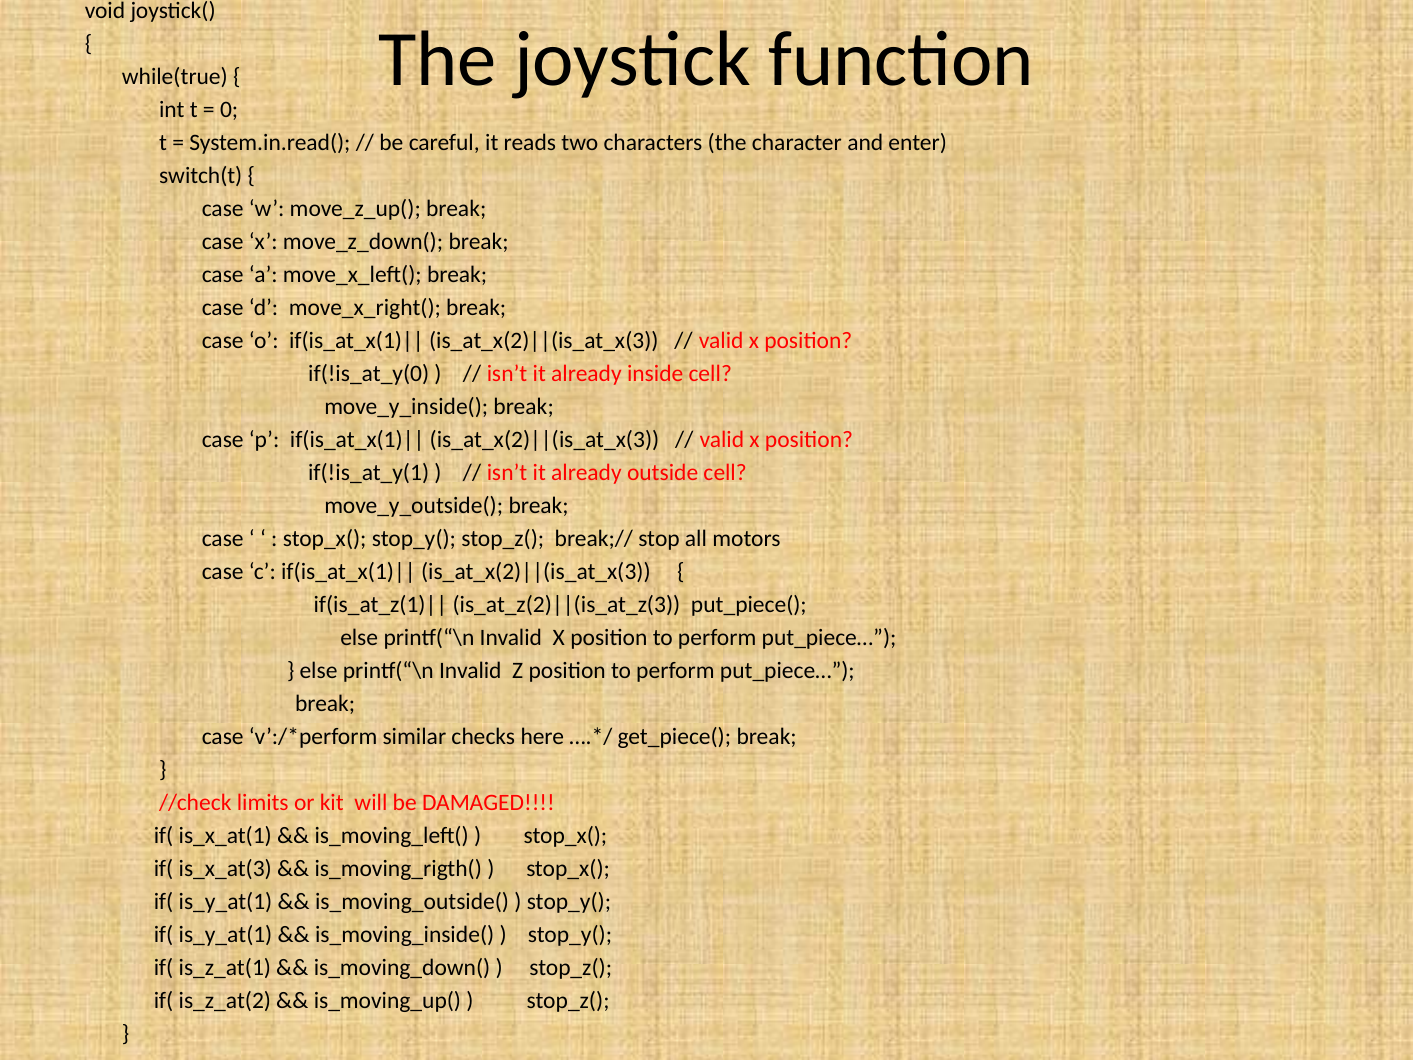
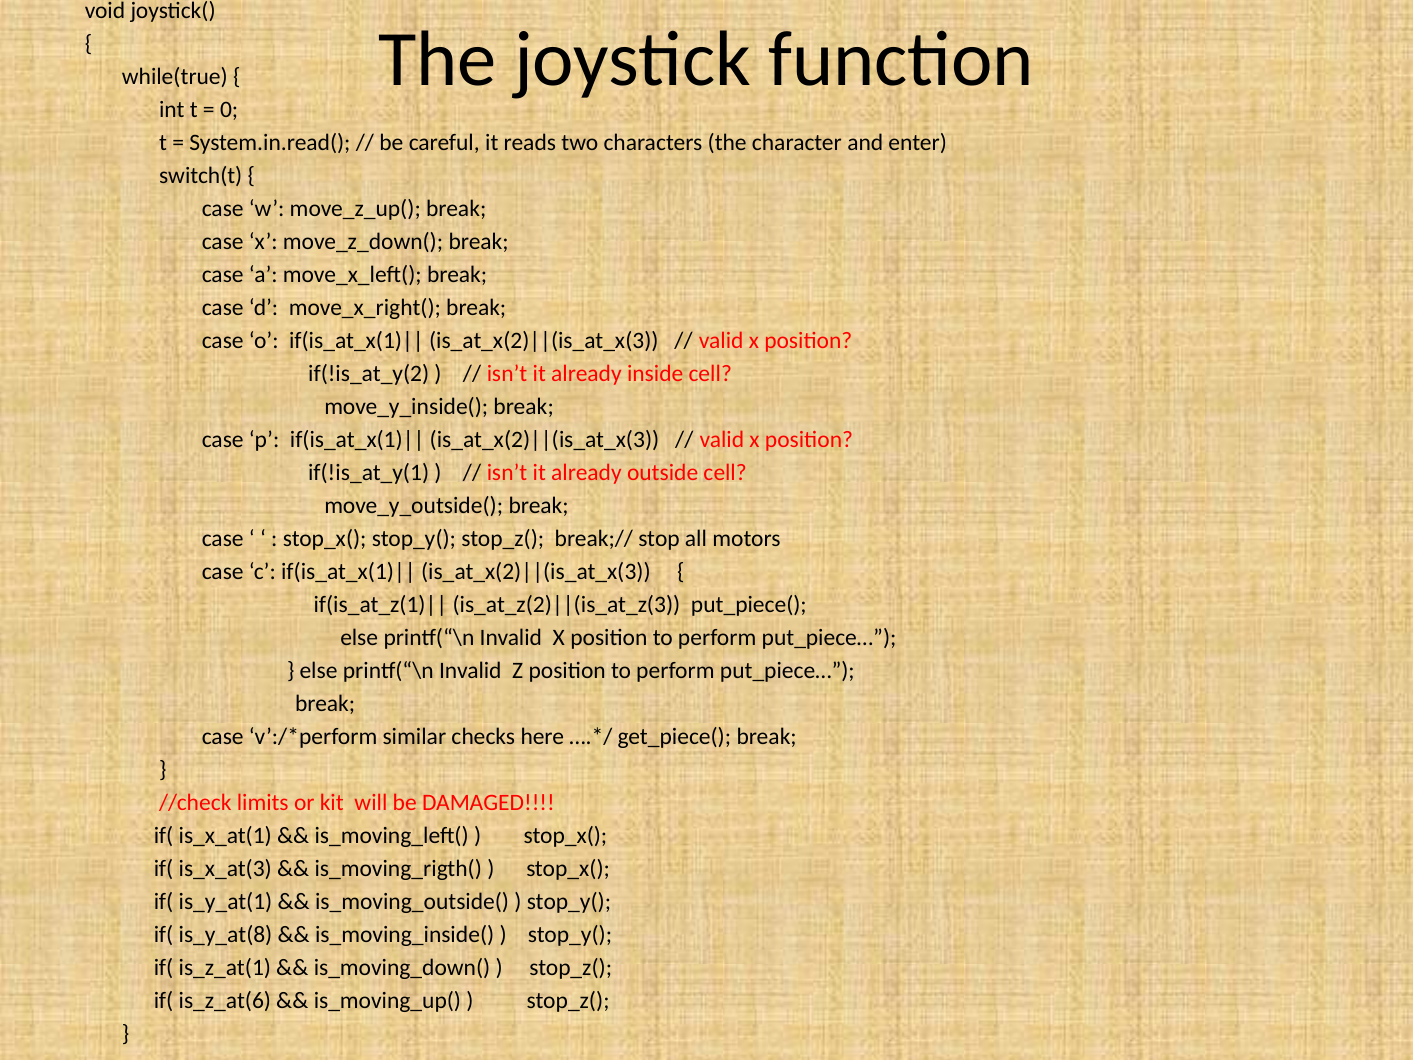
if(!is_at_y(0: if(!is_at_y(0 -> if(!is_at_y(2 (369, 374)
is_y_at(1: is_y_at(1 -> is_y_at(8 (226, 935)
is_z_at(2: is_z_at(2 -> is_z_at(6 (225, 1001)
